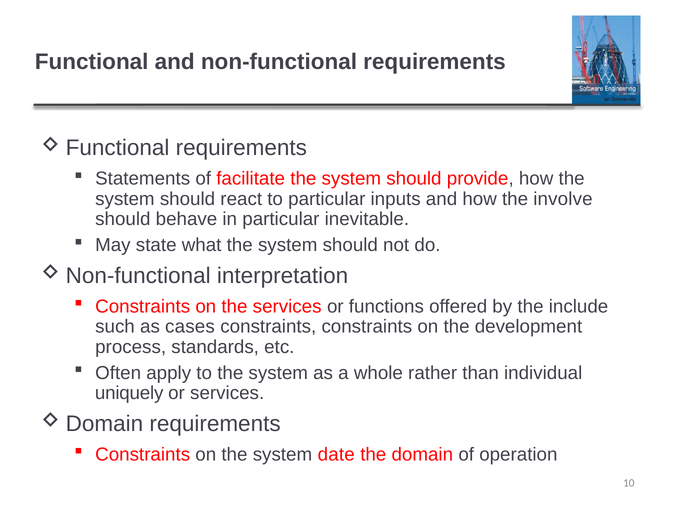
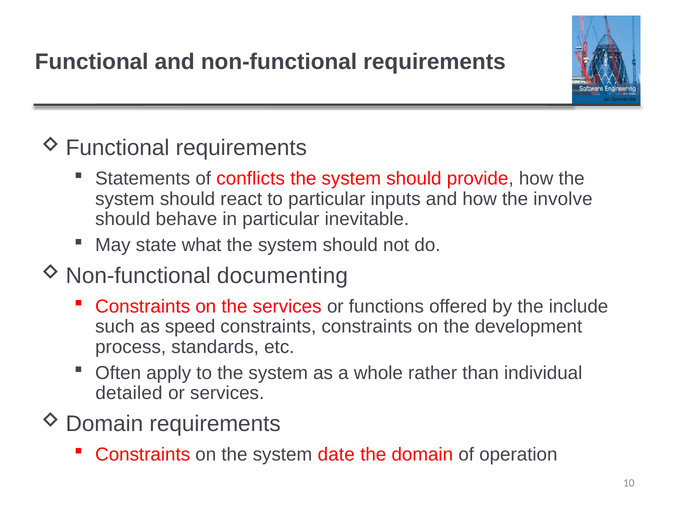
facilitate: facilitate -> conflicts (251, 179)
interpretation: interpretation -> documenting (282, 276)
cases: cases -> speed (190, 327)
uniquely: uniquely -> detailed (129, 393)
